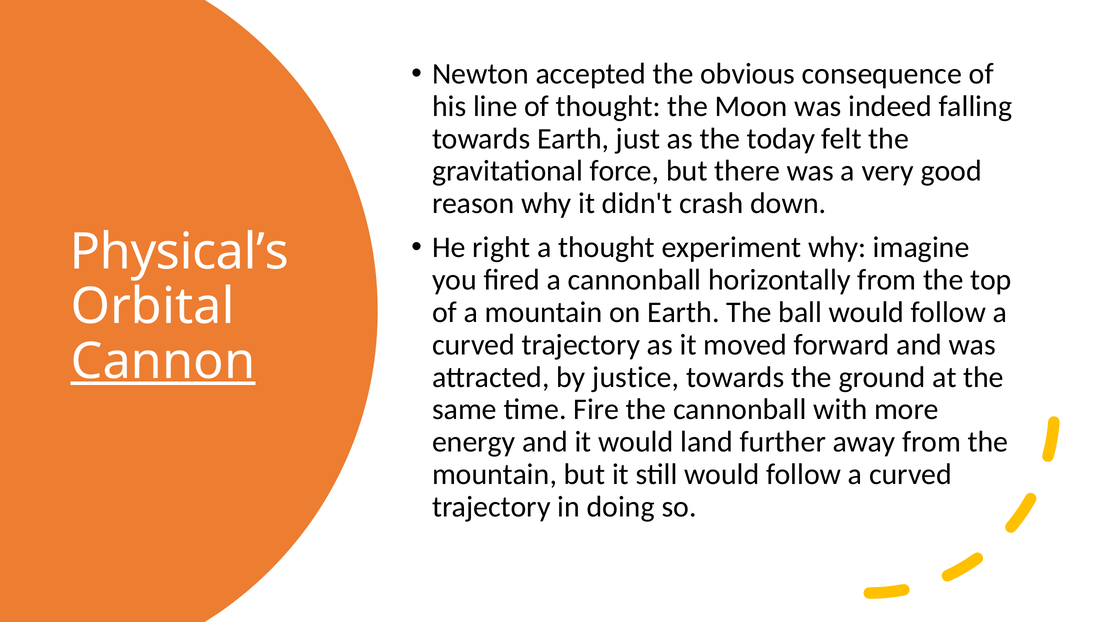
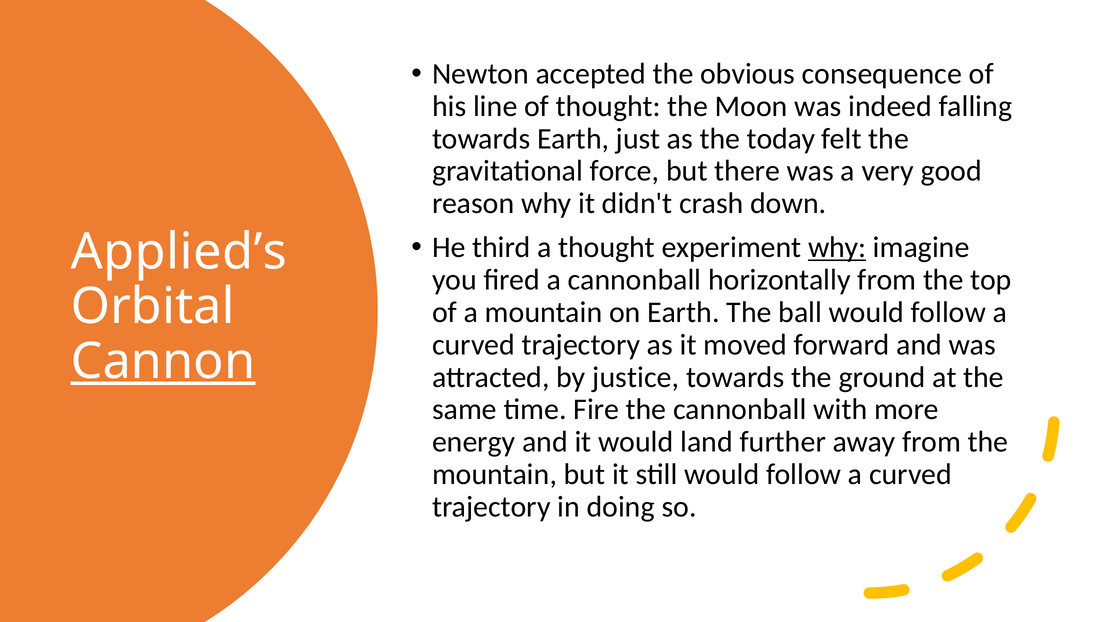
right: right -> third (501, 247)
why underline: none -> present (837, 247)
Physical’s: Physical’s -> Applied’s (179, 252)
